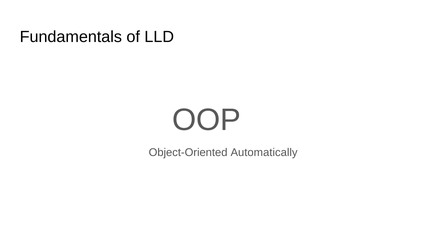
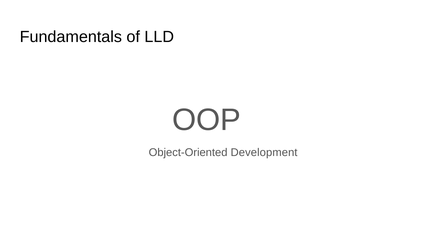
Automatically: Automatically -> Development (264, 153)
